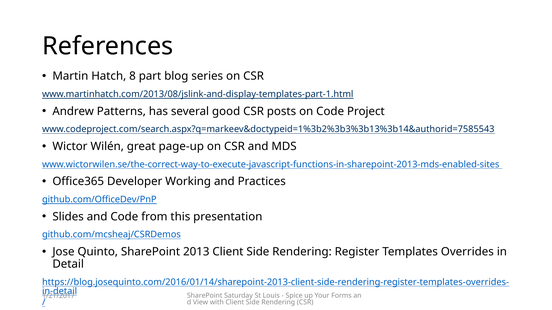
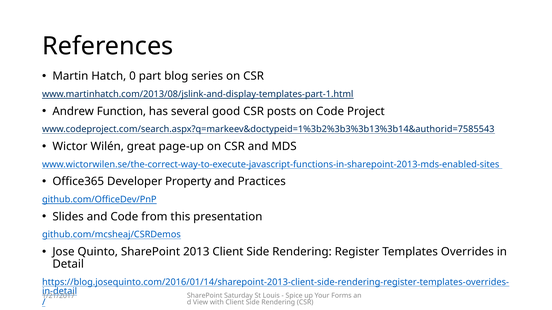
8: 8 -> 0 (133, 76)
Patterns: Patterns -> Function (121, 111)
Working: Working -> Property (188, 182)
